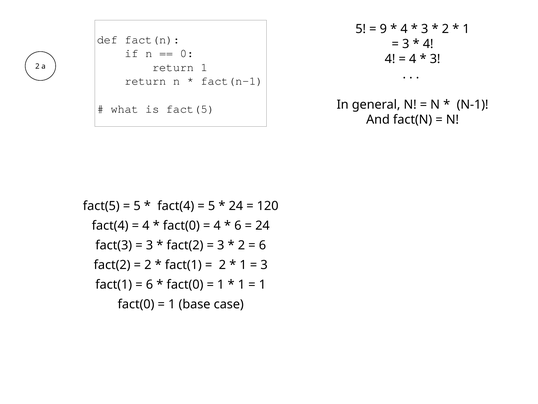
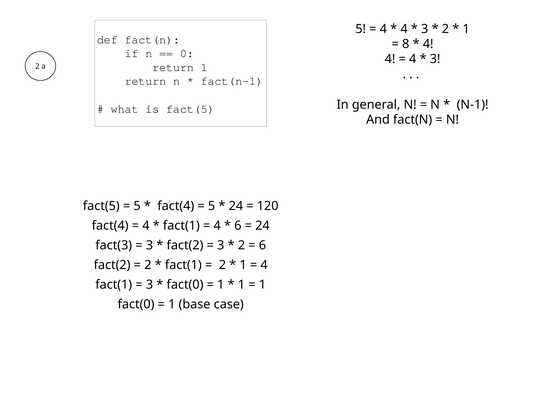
9: 9 -> 4 (383, 29)
3: 3 -> 8 (406, 44)
fact(0: fact(0 -> fact(1 (181, 225)
3: 3 -> 4 (264, 265)
6: 6 -> 3 (149, 284)
